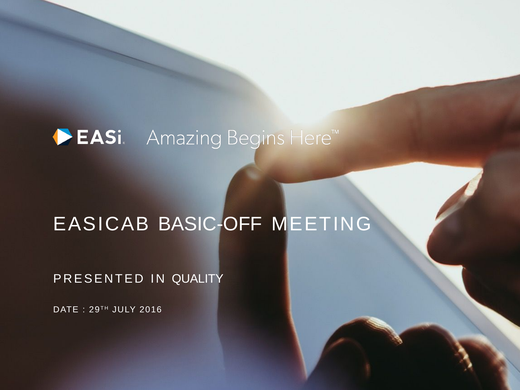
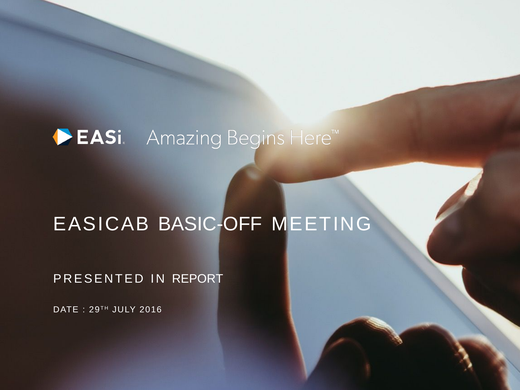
QUALITY: QUALITY -> REPORT (198, 279)
